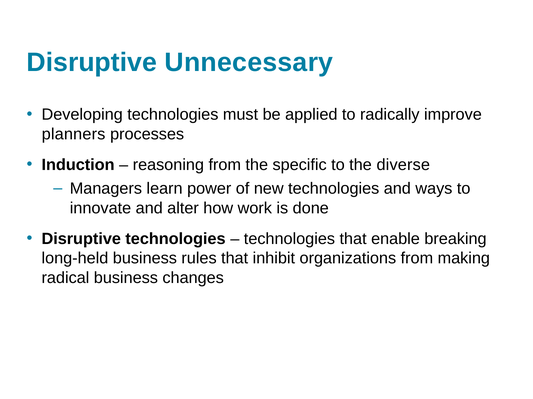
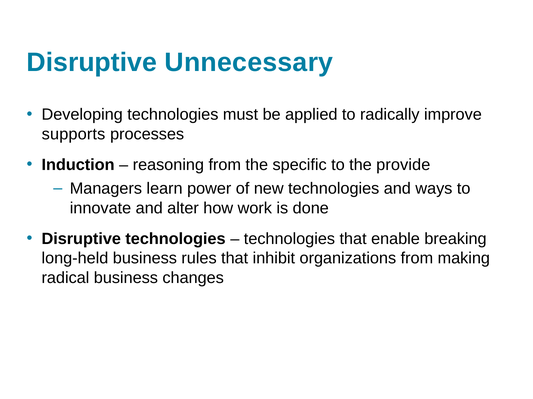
planners: planners -> supports (74, 134)
diverse: diverse -> provide (403, 165)
